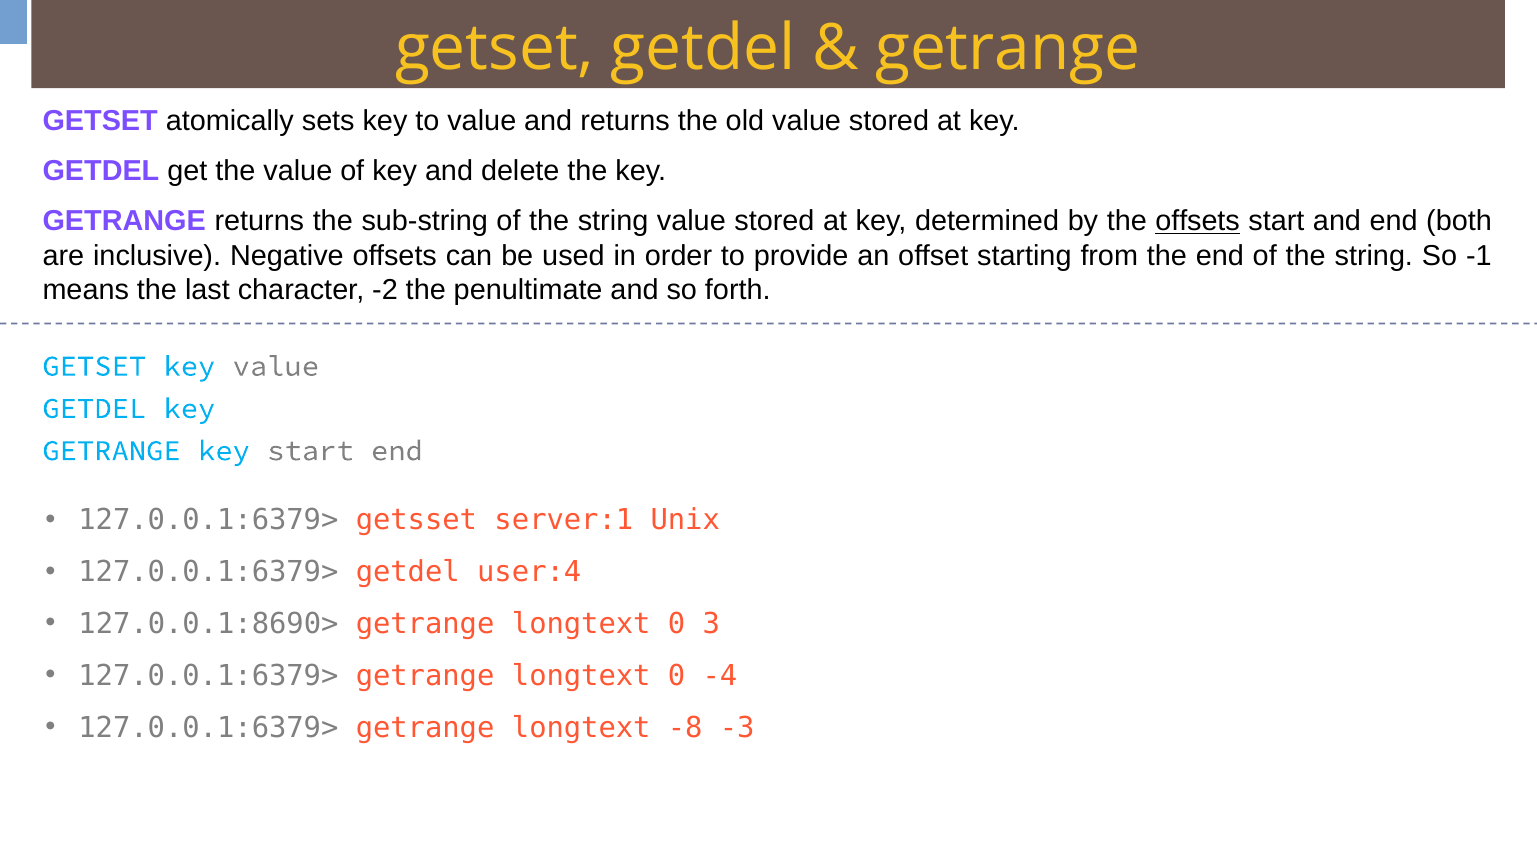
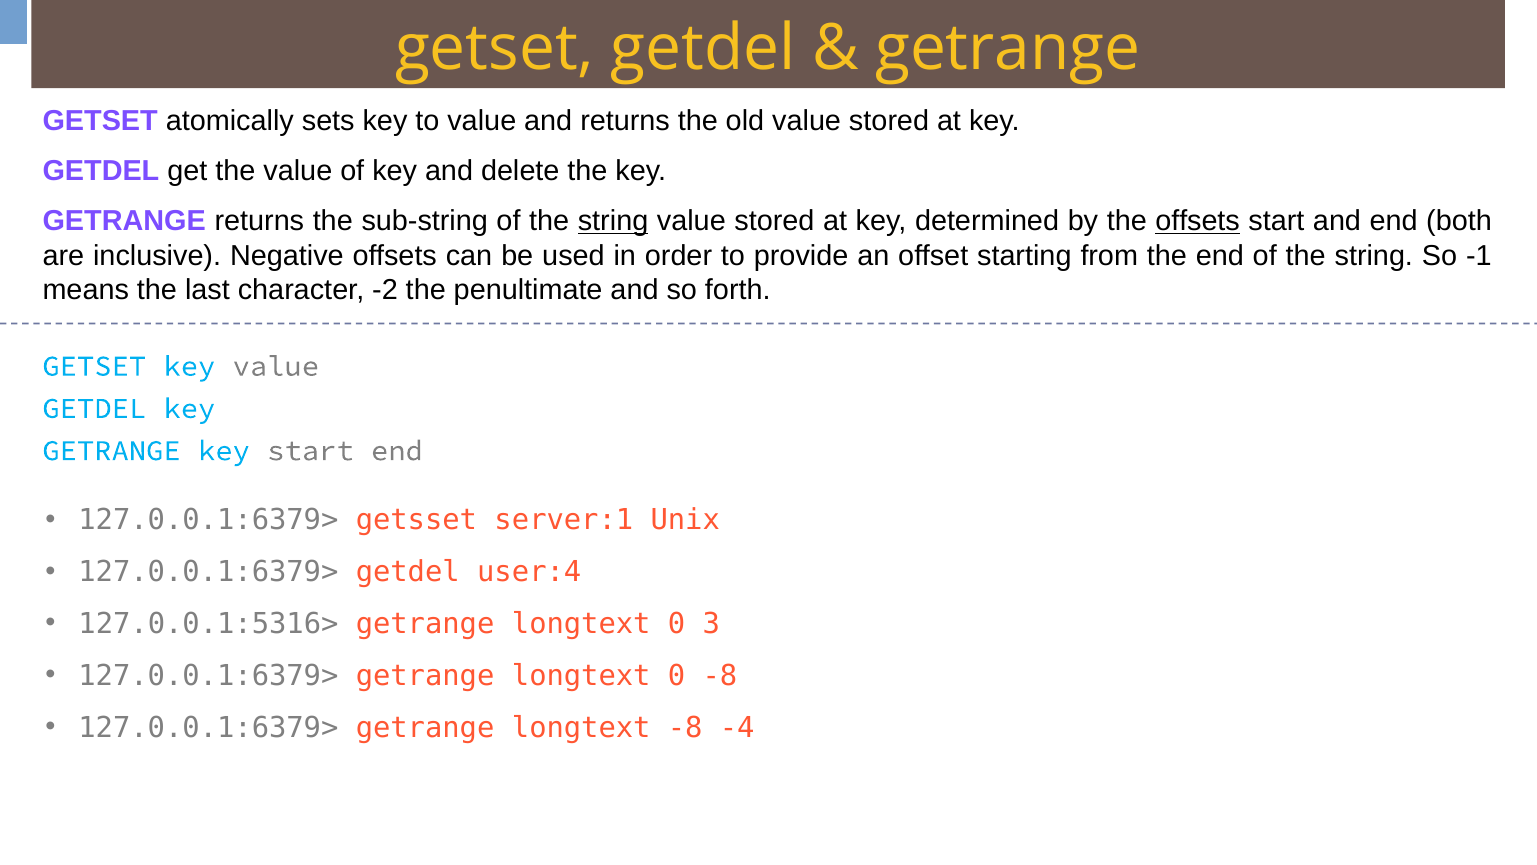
string underline: none -> present (613, 221)
127.0.0.1:8690>: 127.0.0.1:8690> -> 127.0.0.1:5316> (208, 624)
0 -4: -4 -> -8 (720, 676)
-3: -3 -> -4 (737, 727)
